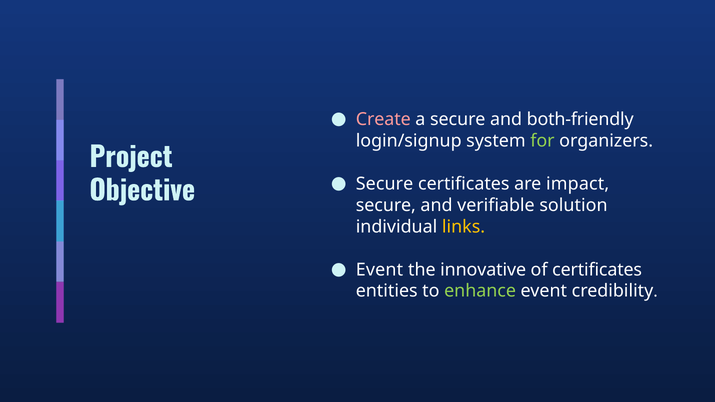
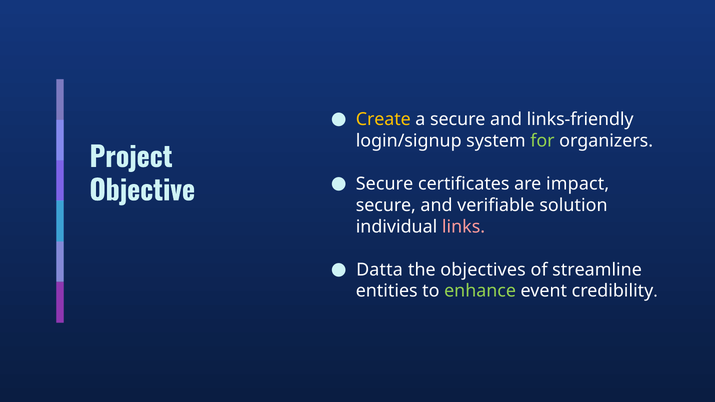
Create colour: pink -> yellow (383, 120)
both-friendly: both-friendly -> links-friendly (580, 120)
links colour: yellow -> pink (464, 227)
Event: Event -> Datta (379, 270)
innovative: innovative -> objectives (483, 270)
of certificates: certificates -> streamline (597, 270)
